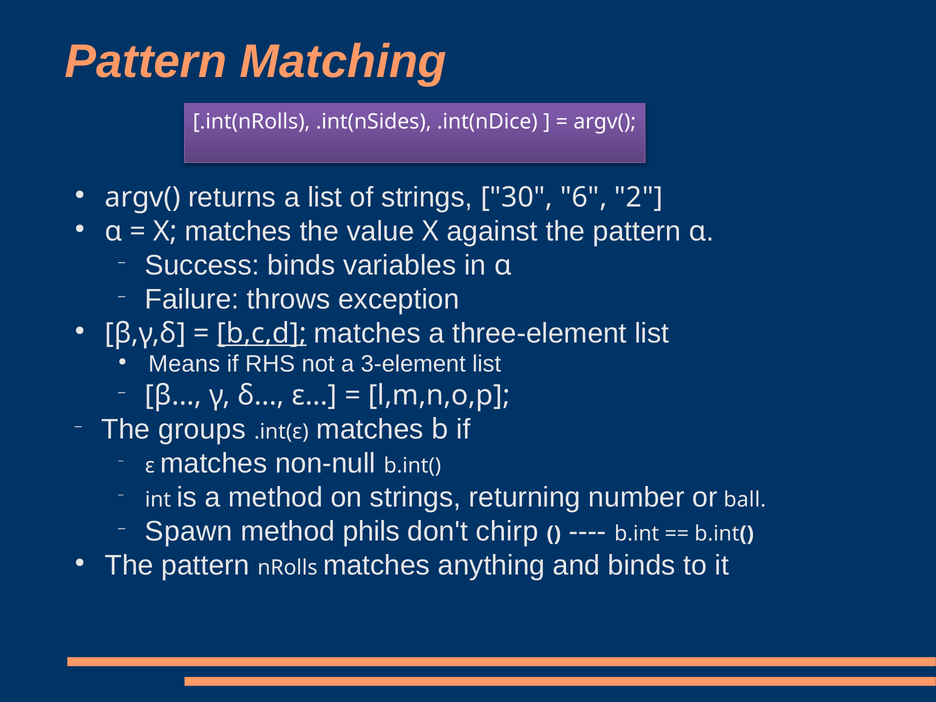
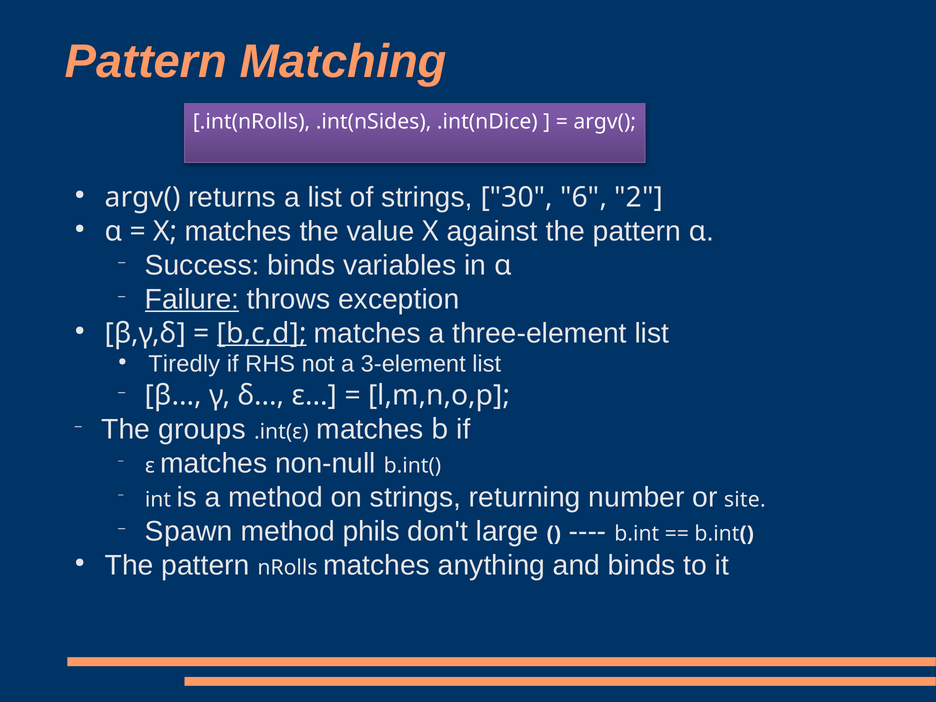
Failure underline: none -> present (192, 299)
Means: Means -> Tiredly (184, 364)
ball: ball -> site (745, 500)
chirp: chirp -> large (507, 531)
